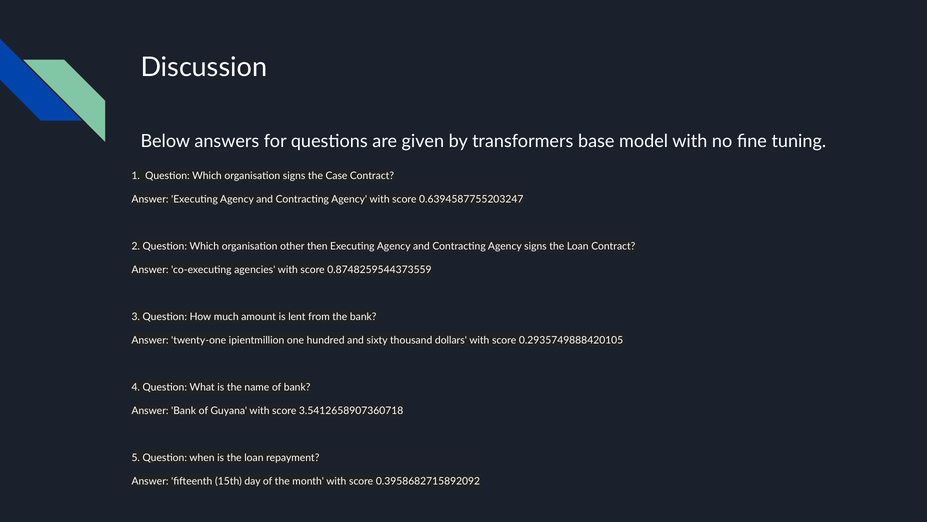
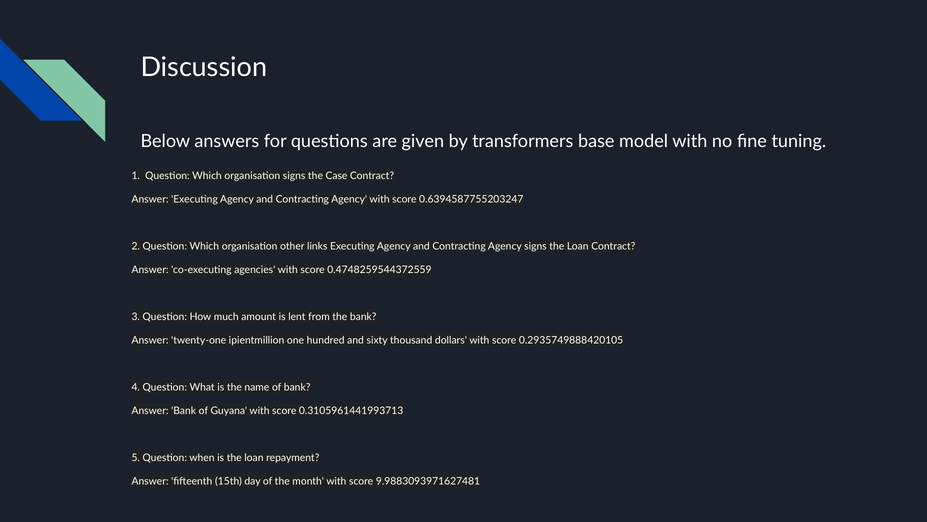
then: then -> links (317, 246)
0.8748259544373559: 0.8748259544373559 -> 0.4748259544372559 (379, 270)
3.5412658907360718: 3.5412658907360718 -> 0.3105961441993713 (351, 410)
0.3958682715892092: 0.3958682715892092 -> 9.9883093971627481 (428, 481)
